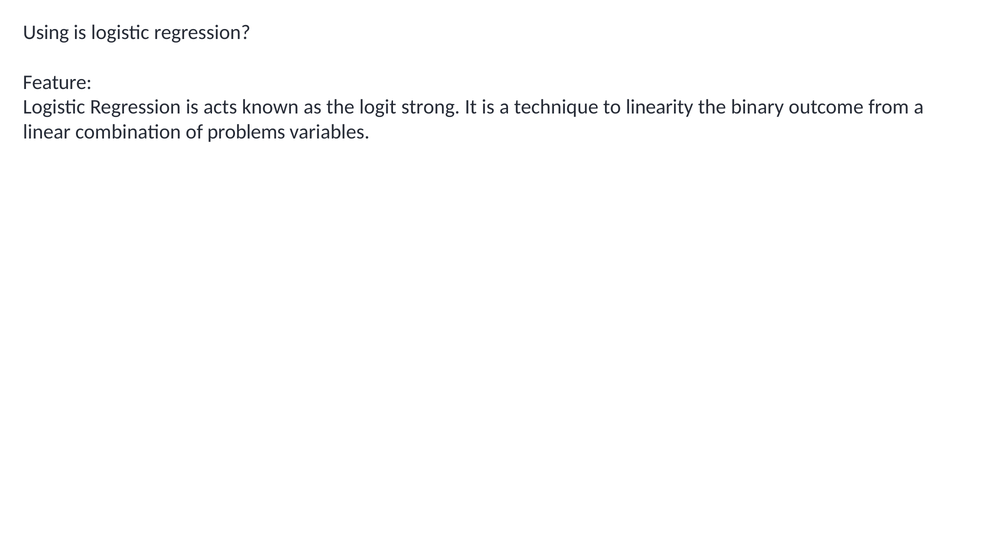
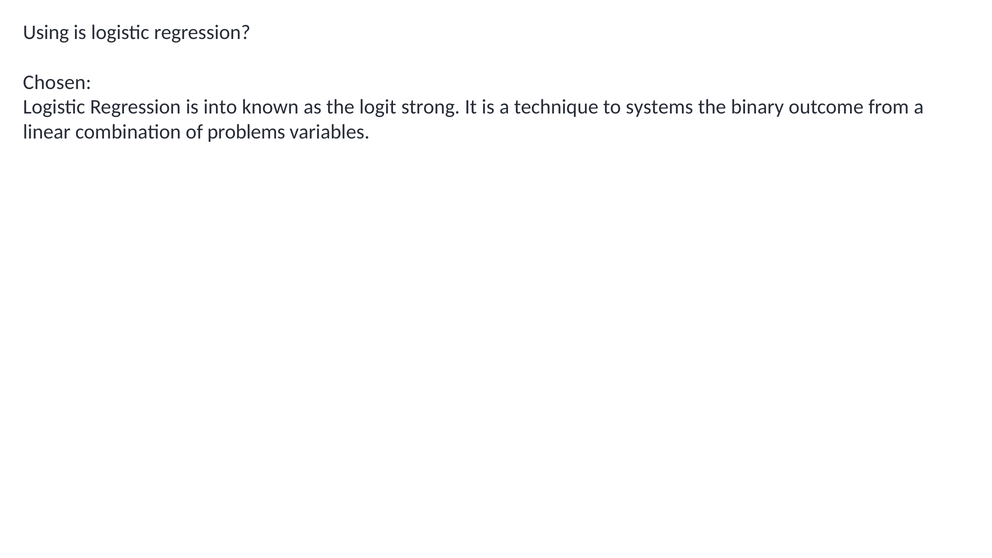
Feature: Feature -> Chosen (57, 82)
acts: acts -> into (220, 107)
linearity: linearity -> systems (659, 107)
